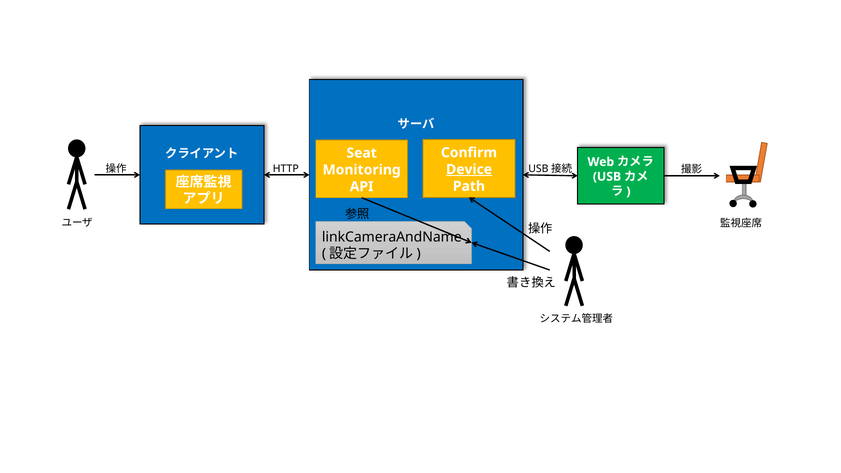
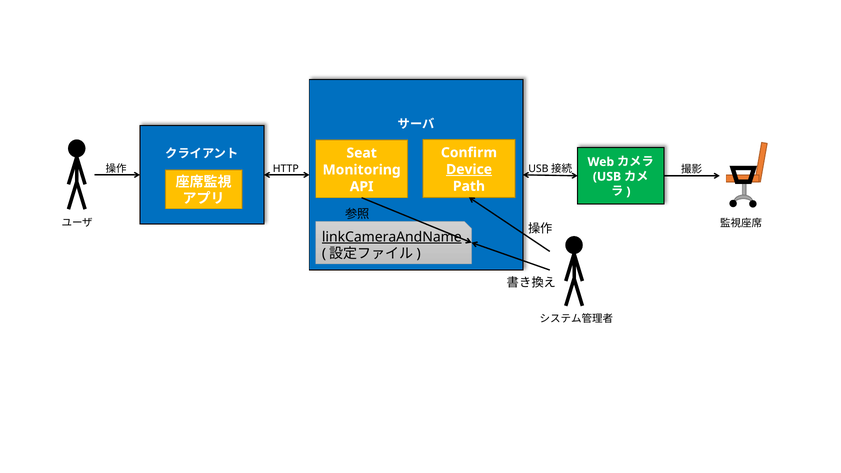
linkCameraAndName underline: none -> present (392, 237)
